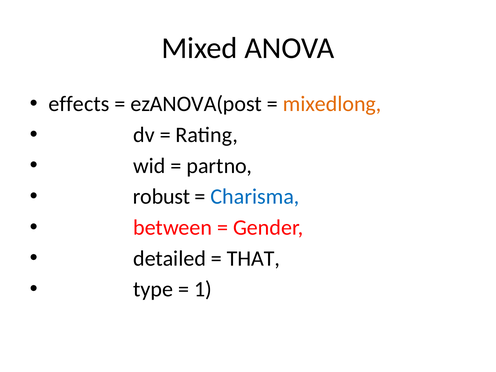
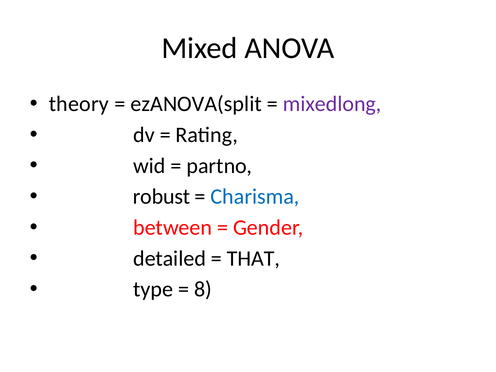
effects: effects -> theory (79, 104)
ezANOVA(post: ezANOVA(post -> ezANOVA(split (196, 104)
mixedlong colour: orange -> purple (332, 104)
1: 1 -> 8 (203, 289)
